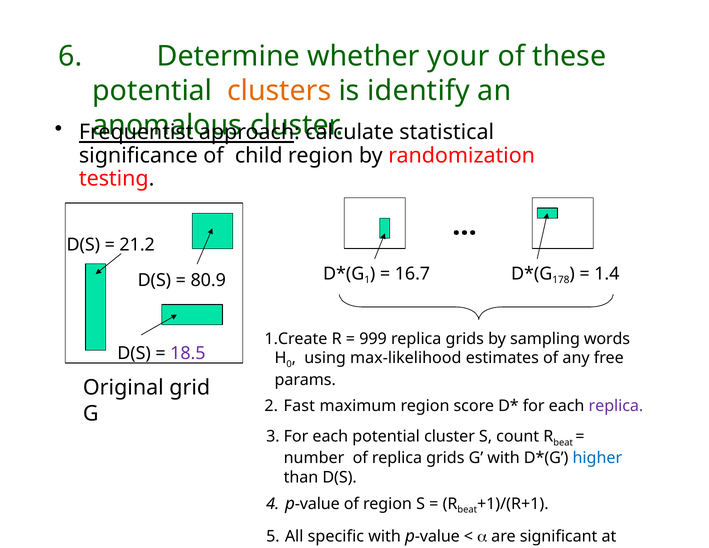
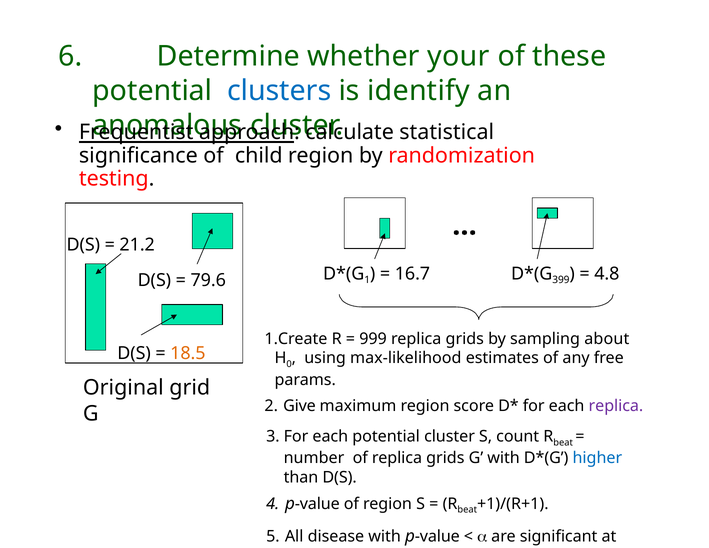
clusters colour: orange -> blue (279, 91)
178: 178 -> 399 (561, 280)
1.4: 1.4 -> 4.8 (607, 274)
80.9: 80.9 -> 79.6 (208, 280)
words: words -> about (607, 339)
18.5 colour: purple -> orange (188, 353)
Fast: Fast -> Give (299, 406)
specific: specific -> disease (336, 536)
